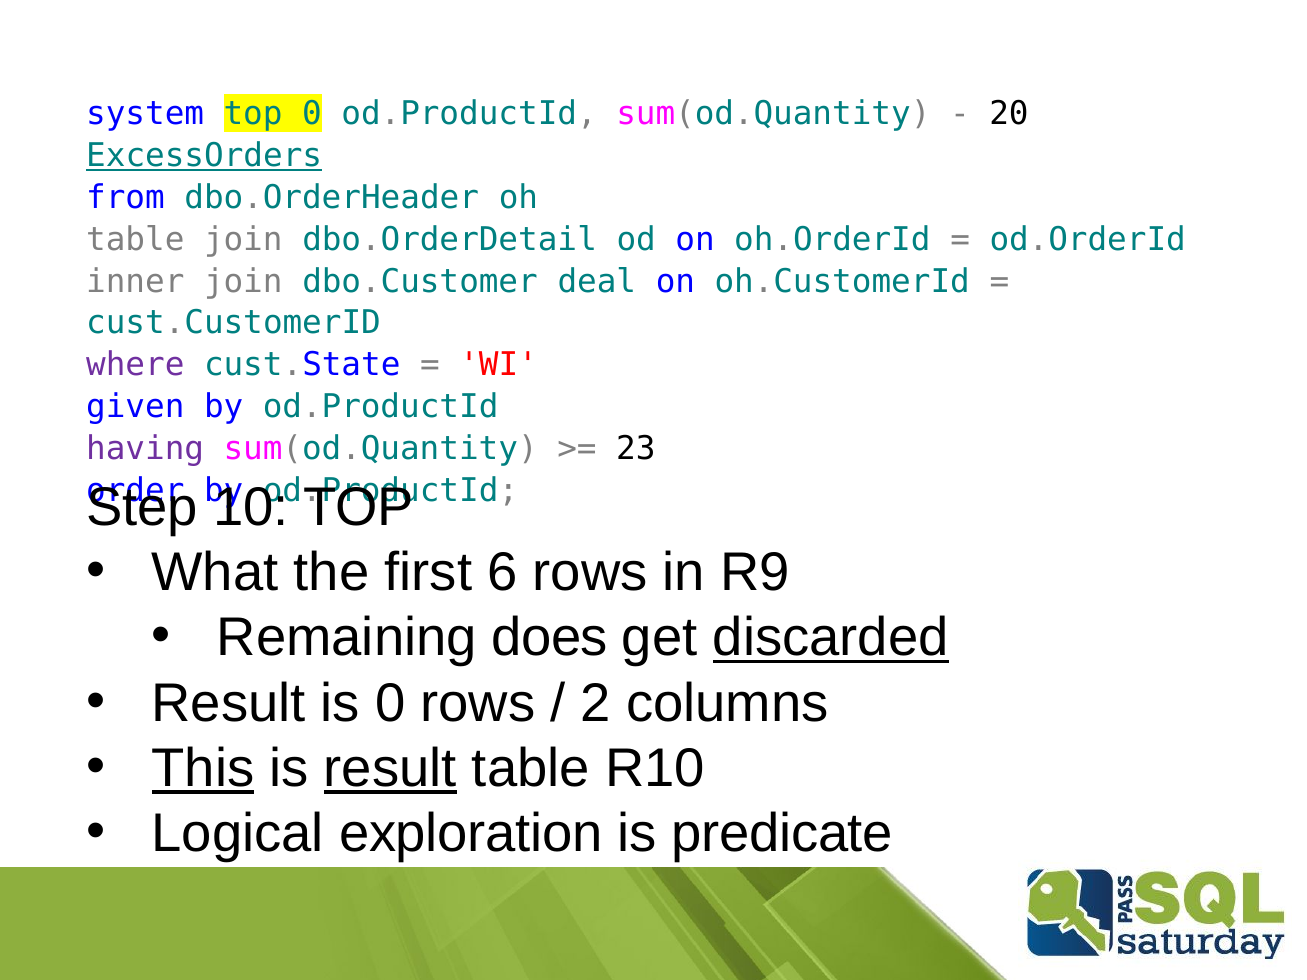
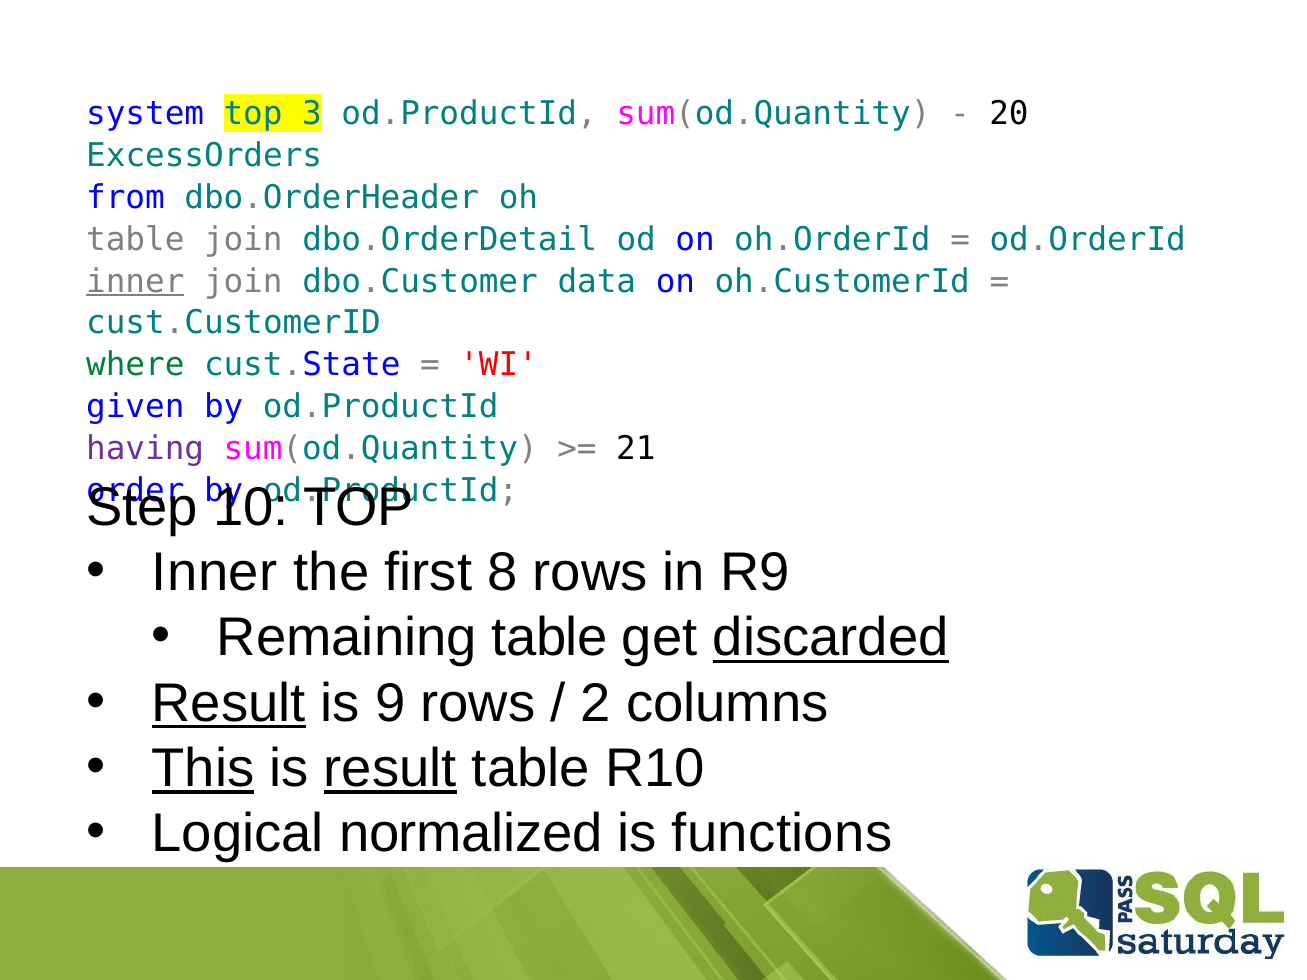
top 0: 0 -> 3 (312, 114)
ExcessOrders underline: present -> none (204, 156)
inner underline: none -> present (135, 281)
deal: deal -> data (597, 281)
where colour: purple -> green (135, 365)
23: 23 -> 21 (636, 449)
What: What -> Inner (215, 573)
6: 6 -> 8 (502, 573)
Remaining does: does -> table (550, 638)
Result underline: none -> present (229, 703)
is 0: 0 -> 9 (390, 703)
exploration: exploration -> normalized (471, 834)
predicate: predicate -> functions (782, 834)
